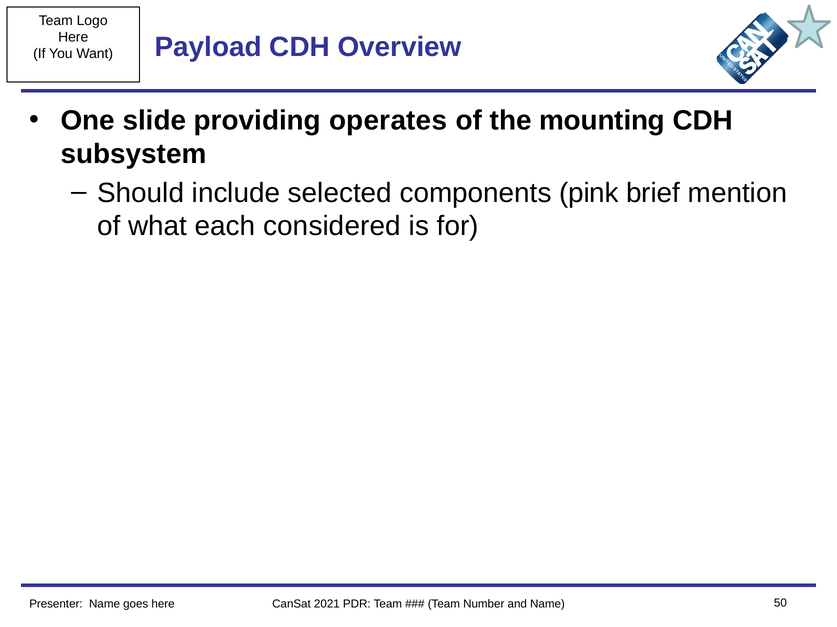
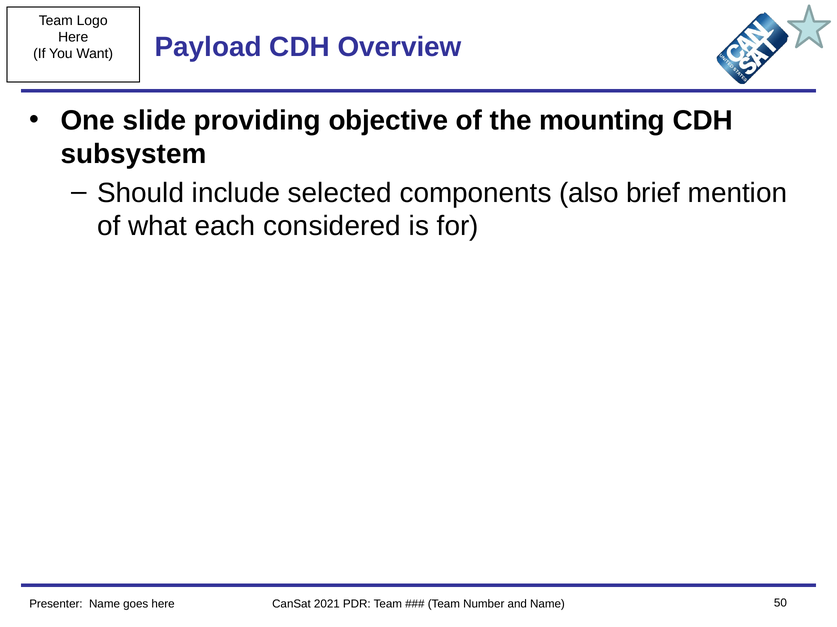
operates: operates -> objective (388, 121)
pink: pink -> also (589, 193)
